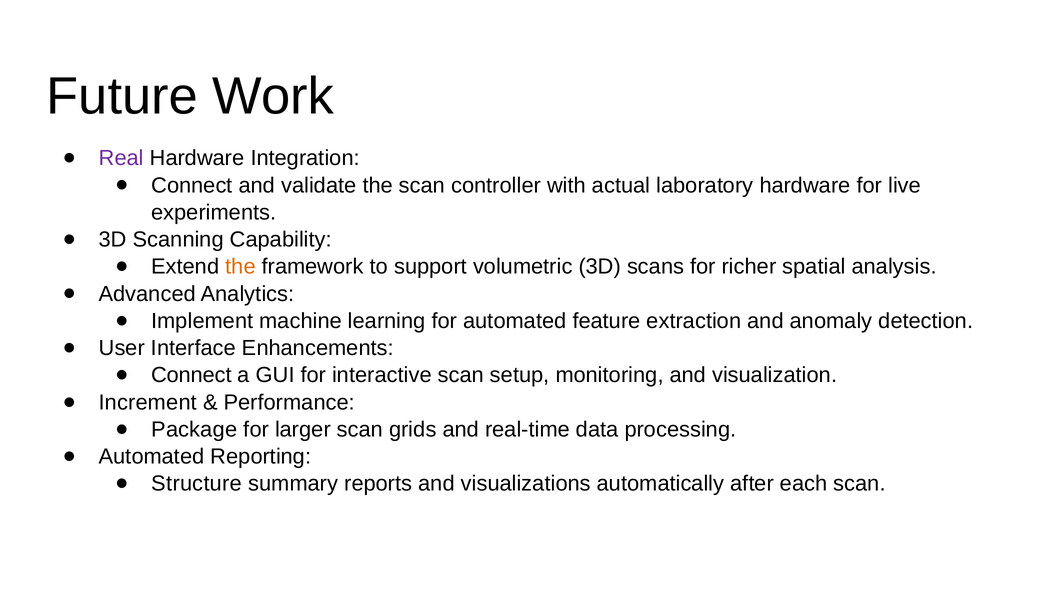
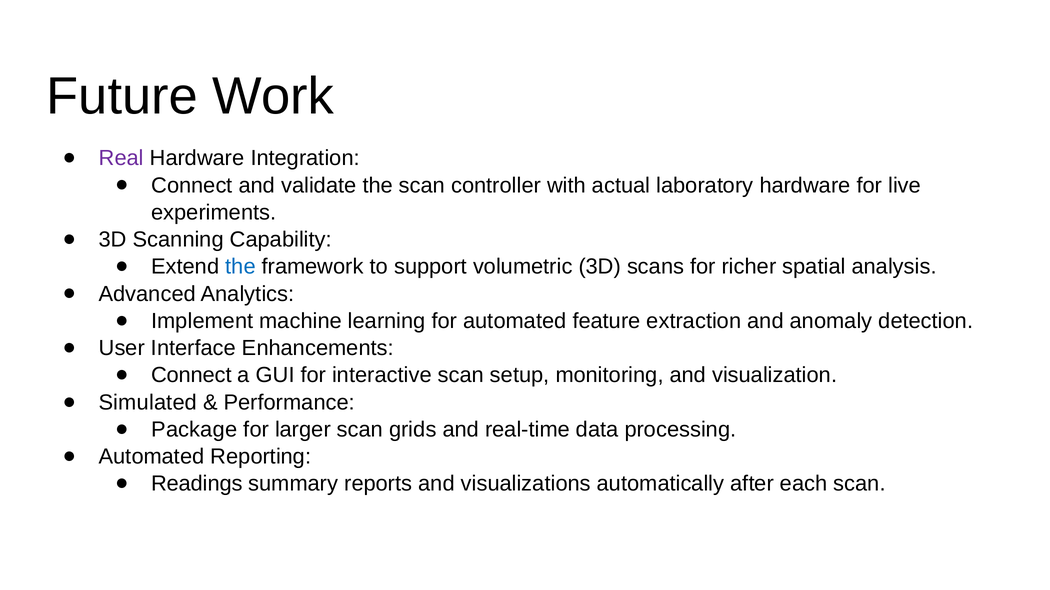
the colour: orange -> blue (240, 267)
Increment: Increment -> Simulated (148, 403)
Structure: Structure -> Readings (197, 484)
